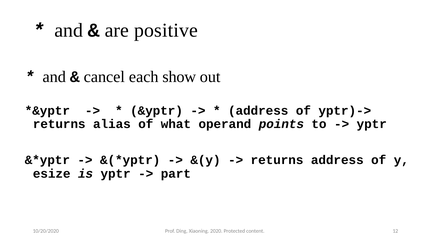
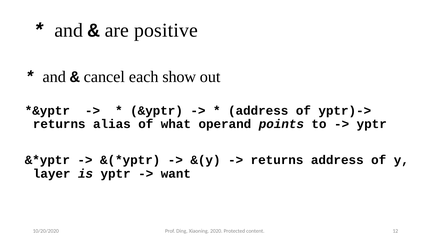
esize: esize -> layer (52, 174)
part: part -> want (176, 174)
